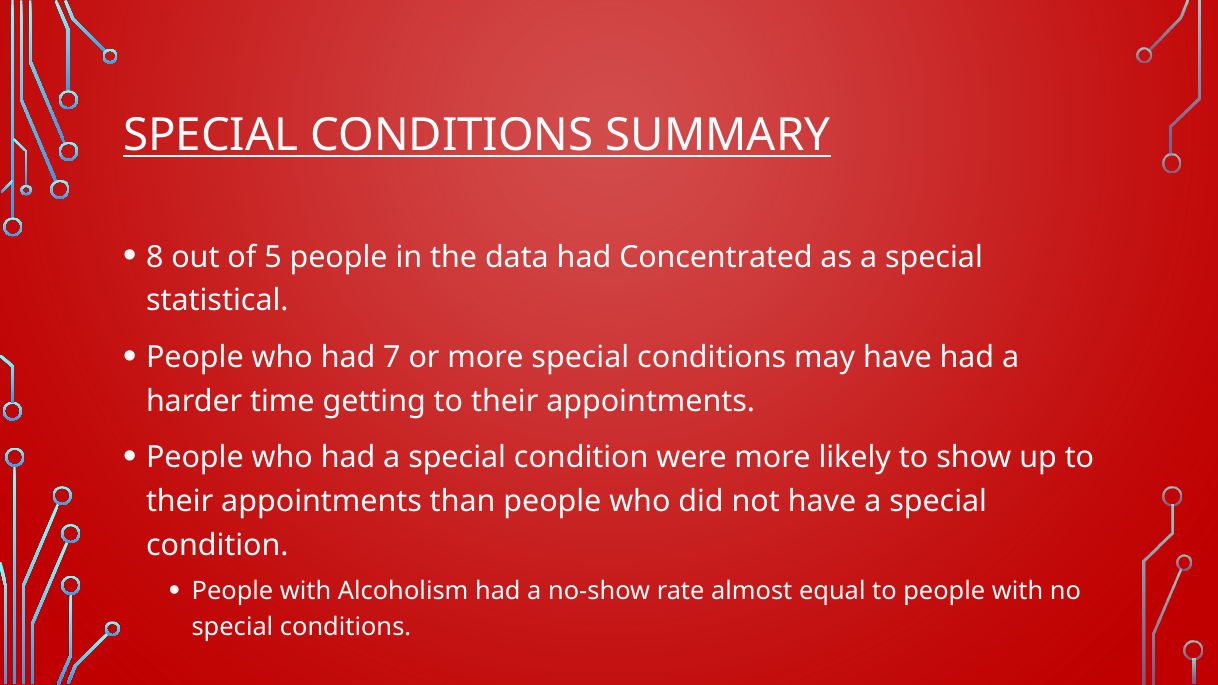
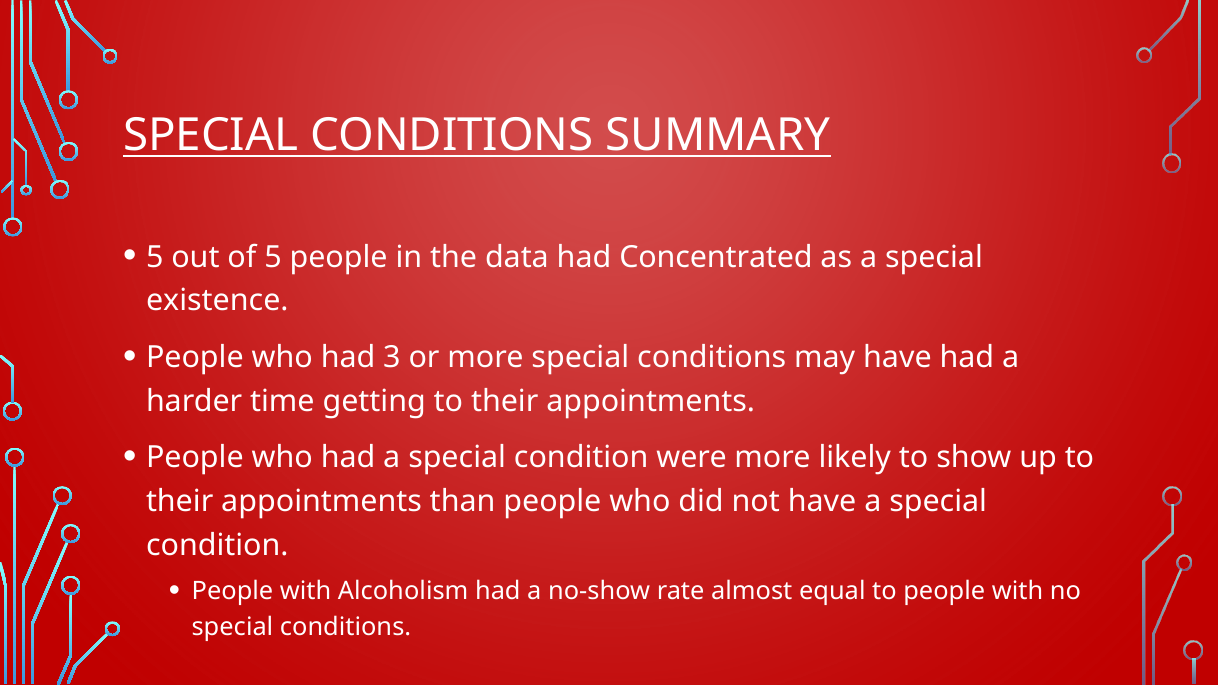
8: 8 -> 5 (155, 257)
statistical: statistical -> existence (217, 301)
7: 7 -> 3 (392, 357)
